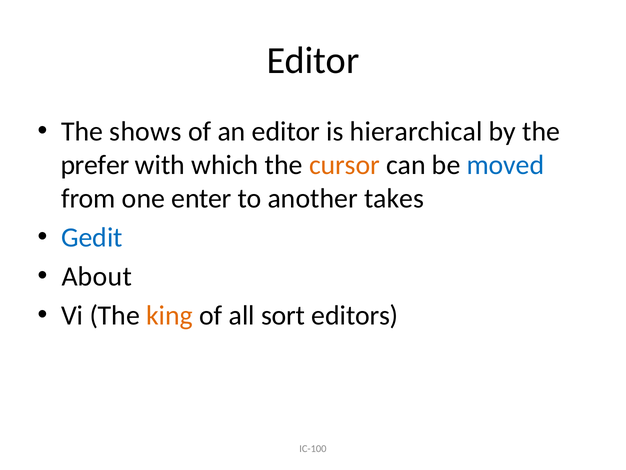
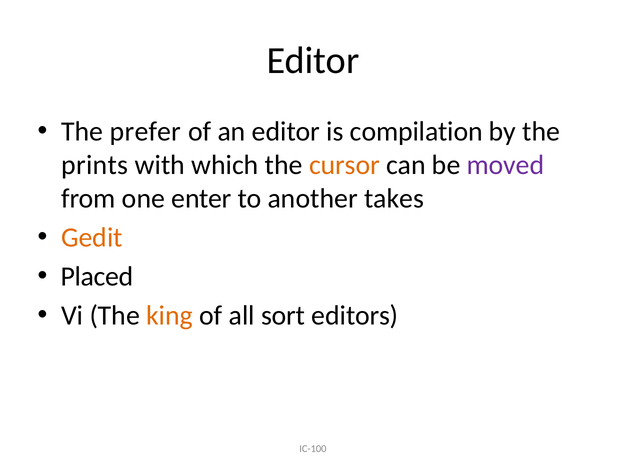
shows: shows -> prefer (145, 131)
hierarchical: hierarchical -> compilation (416, 131)
prefer: prefer -> prints (95, 165)
moved colour: blue -> purple (505, 165)
Gedit colour: blue -> orange (92, 237)
About: About -> Placed (97, 276)
